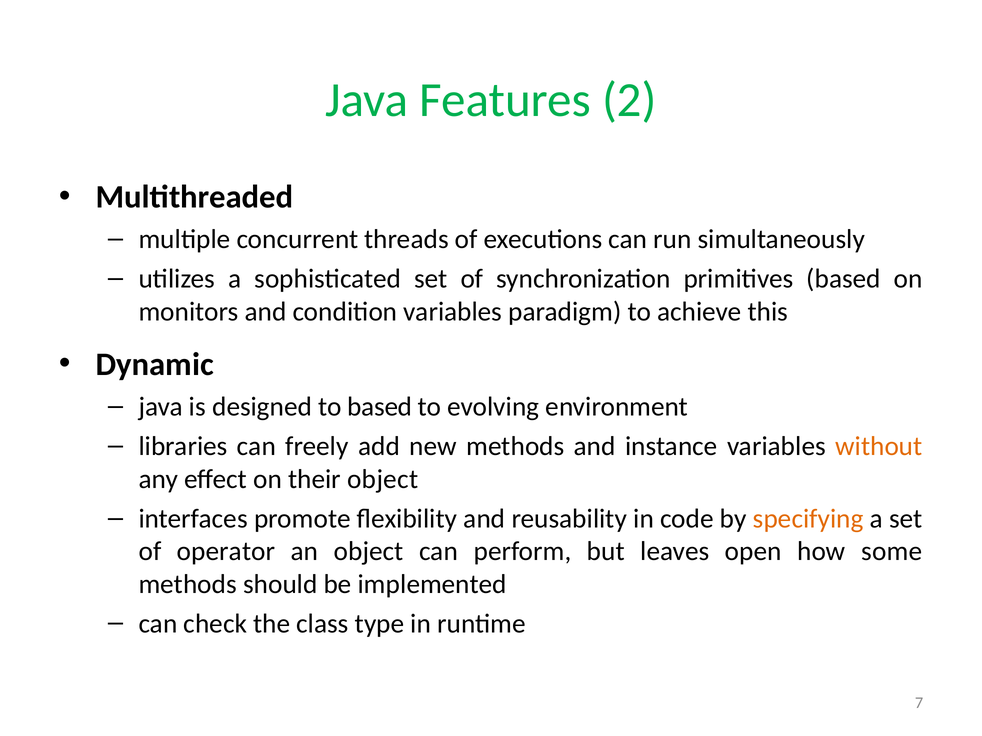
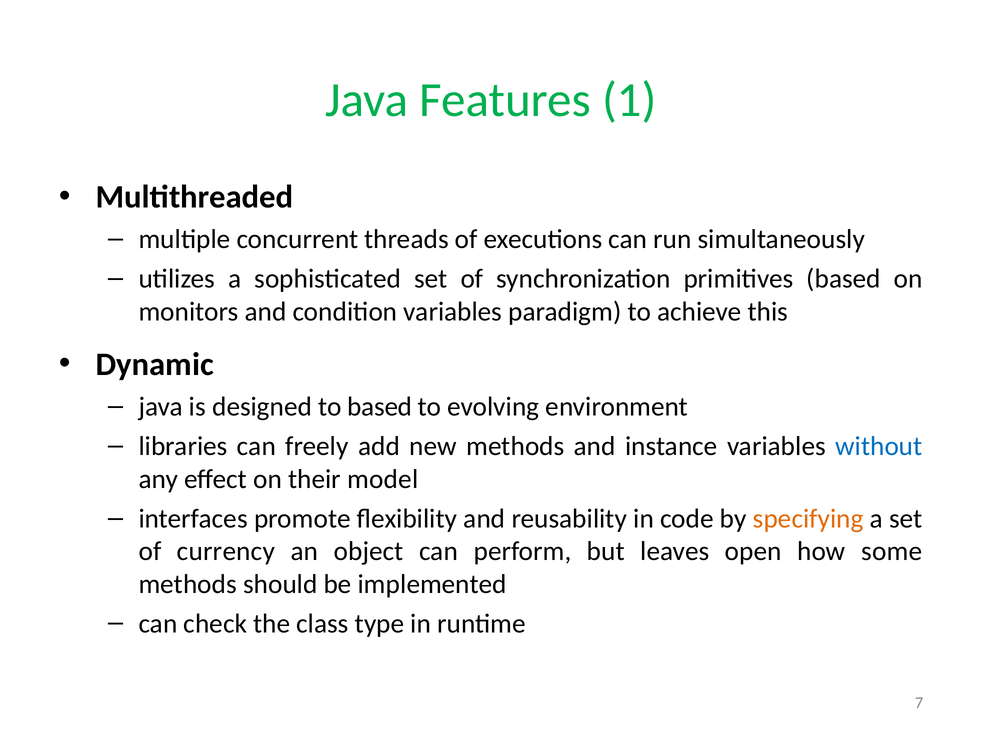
2: 2 -> 1 (629, 100)
without colour: orange -> blue (879, 447)
their object: object -> model (383, 479)
operator: operator -> currency (226, 552)
